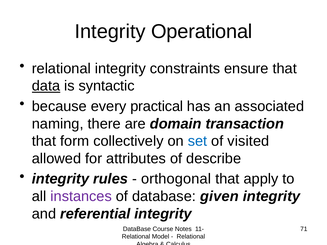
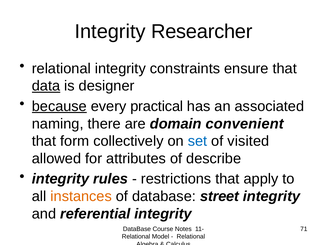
Operational: Operational -> Researcher (202, 32)
syntactic: syntactic -> designer (107, 86)
because underline: none -> present (59, 106)
transaction: transaction -> convenient (245, 124)
orthogonal: orthogonal -> restrictions (176, 179)
instances colour: purple -> orange (81, 197)
given: given -> street (220, 197)
